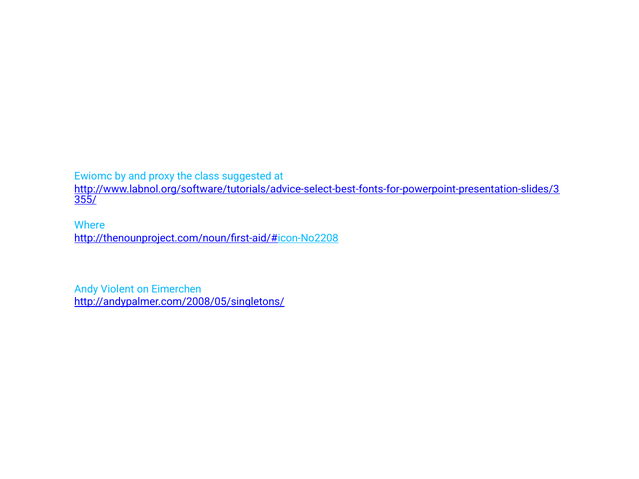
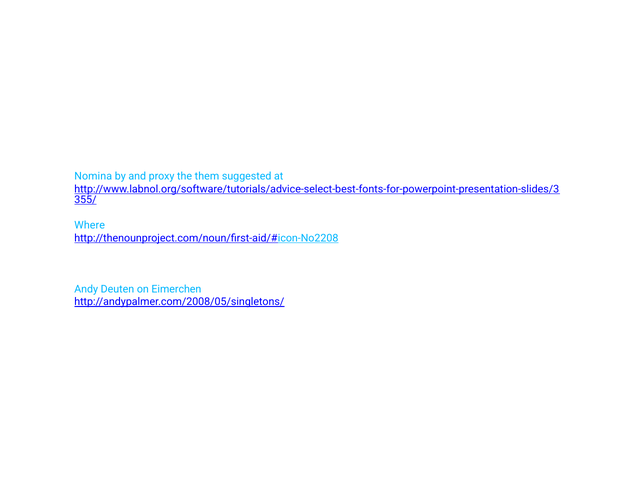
Ewiomc: Ewiomc -> Nomina (93, 176)
class: class -> them (207, 176)
Violent: Violent -> Deuten (117, 289)
